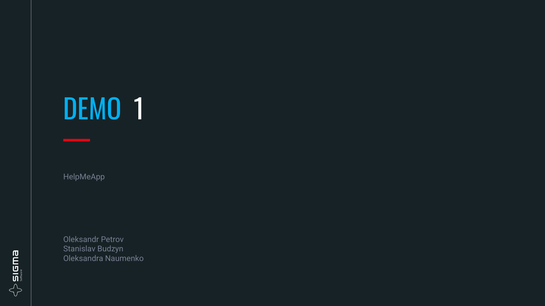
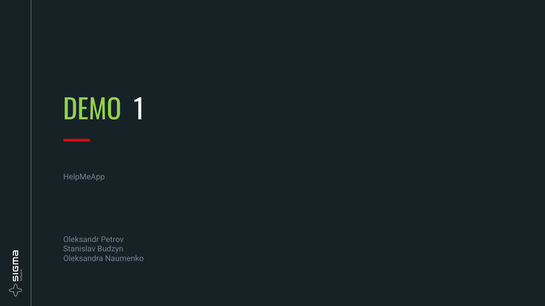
DEMO colour: light blue -> light green (92, 111)
